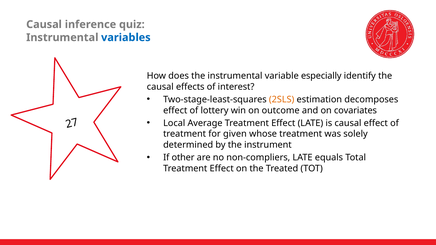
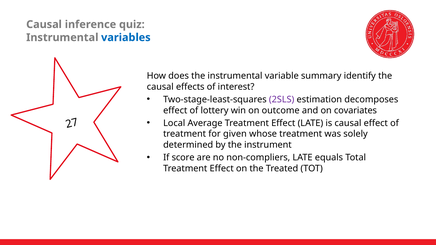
especially: especially -> summary (321, 76)
2SLS colour: orange -> purple (282, 100)
other: other -> score (183, 158)
